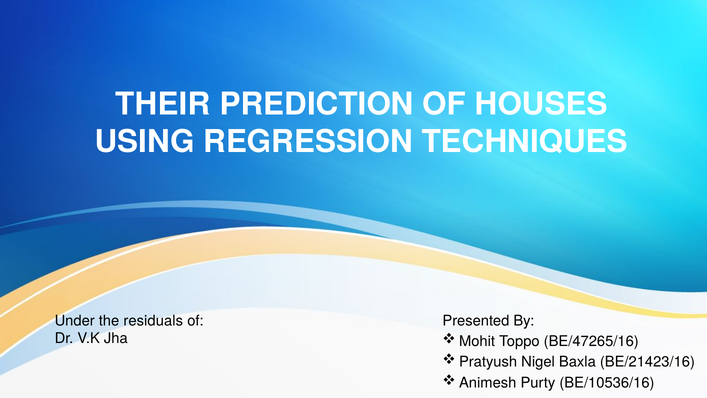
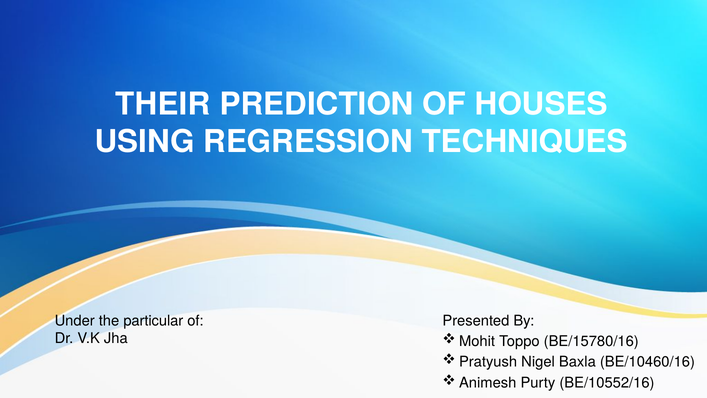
residuals: residuals -> particular (153, 320)
BE/47265/16: BE/47265/16 -> BE/15780/16 (591, 341)
BE/21423/16: BE/21423/16 -> BE/10460/16 (647, 362)
BE/10536/16: BE/10536/16 -> BE/10552/16 (607, 382)
